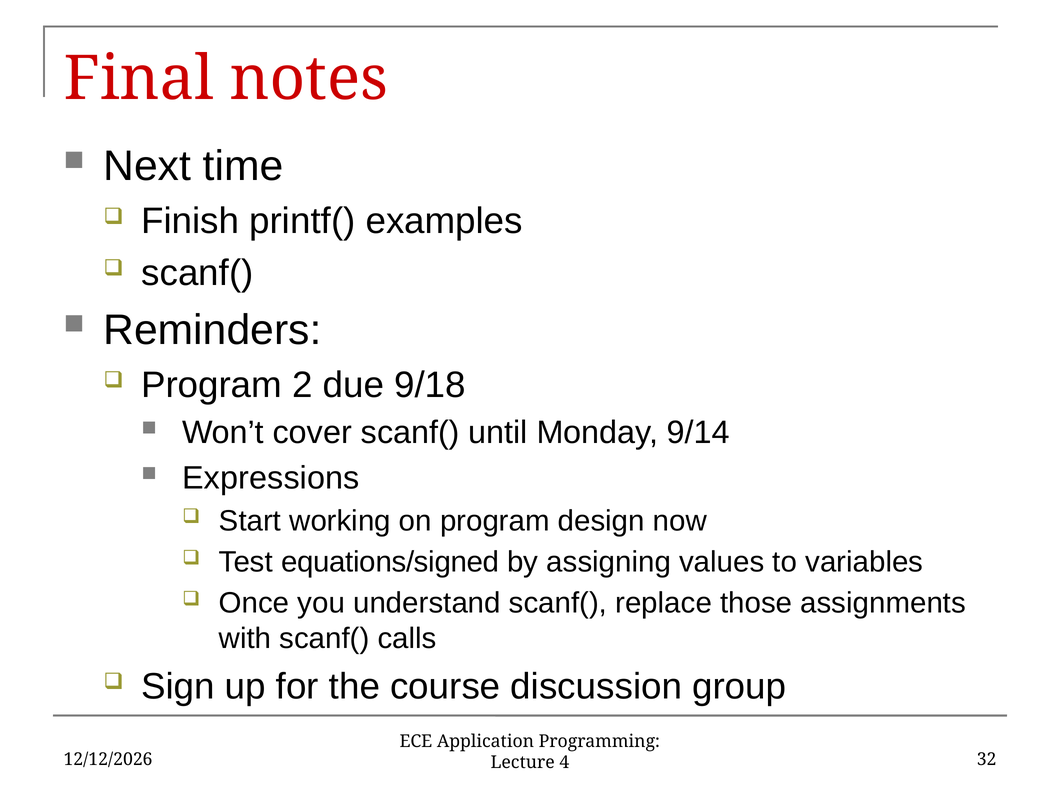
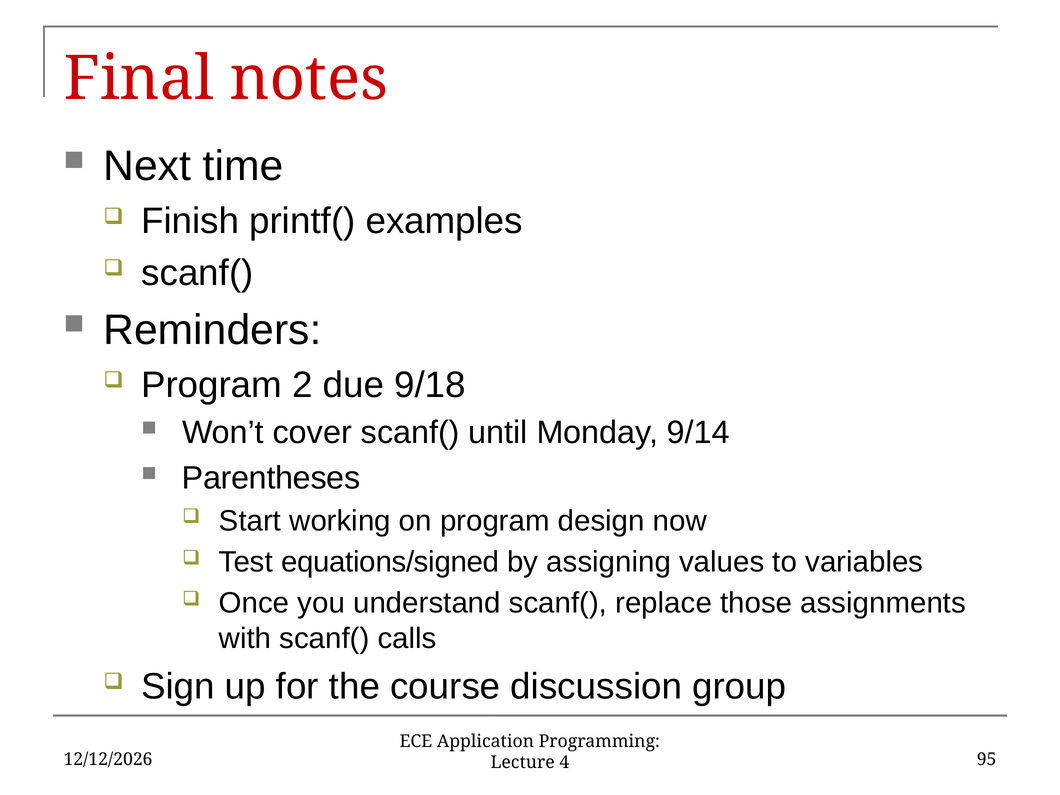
Expressions: Expressions -> Parentheses (271, 478)
32: 32 -> 95 (987, 759)
